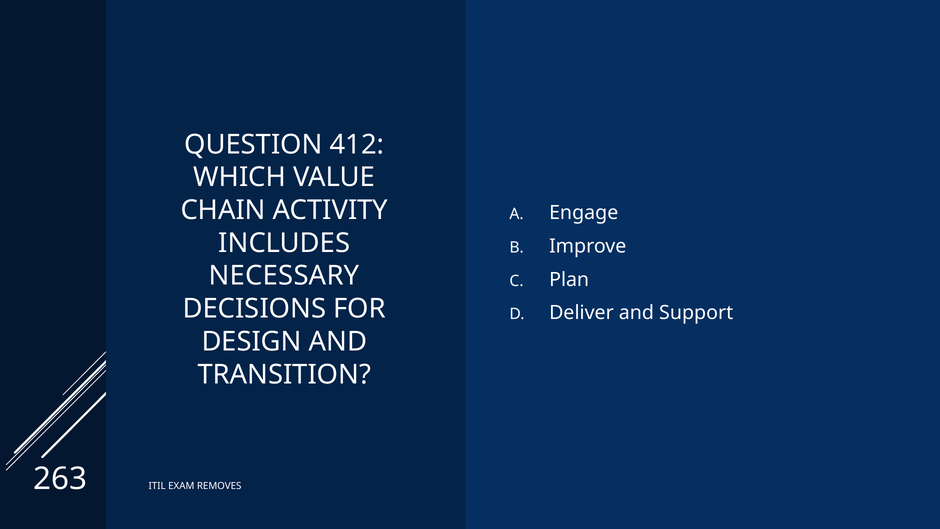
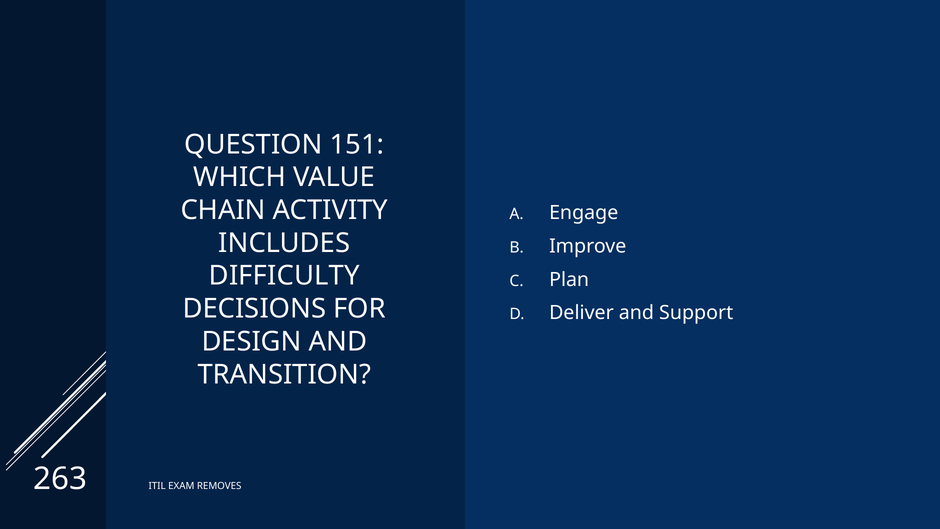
412: 412 -> 151 (357, 144)
NECESSARY: NECESSARY -> DIFFICULTY (284, 276)
